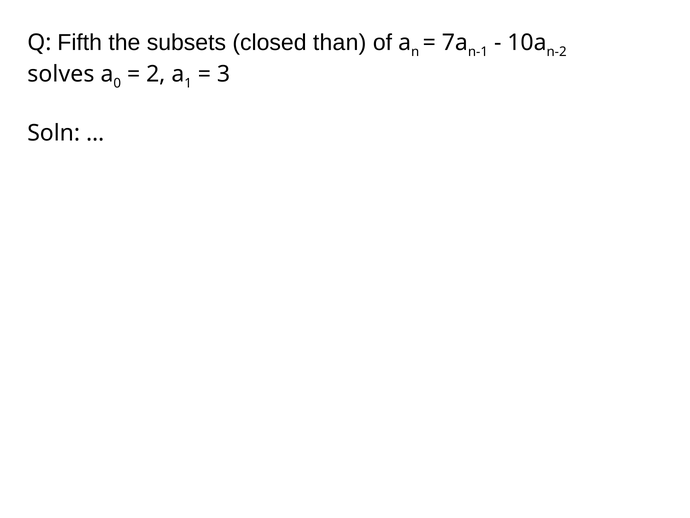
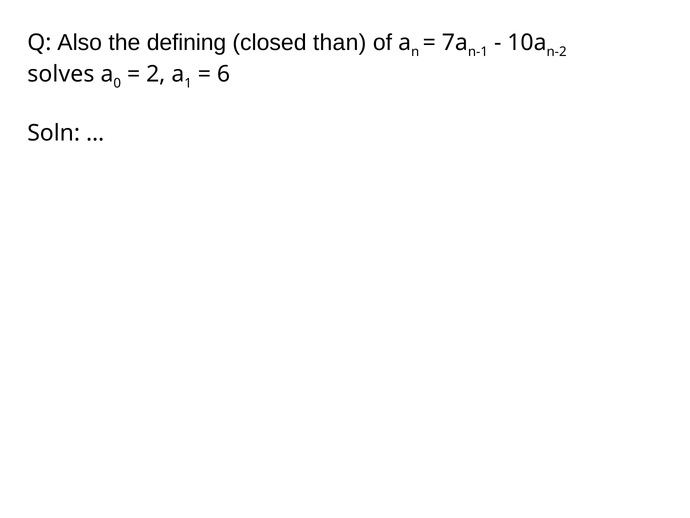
Fifth: Fifth -> Also (80, 43)
subsets: subsets -> defining (186, 43)
3: 3 -> 6 (224, 74)
